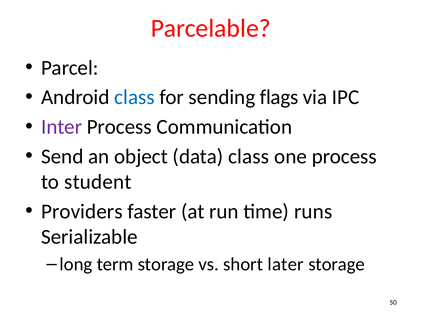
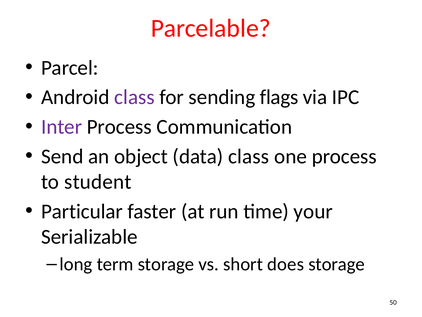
class colour: blue -> purple (134, 97)
Providers: Providers -> Particular (82, 211)
runs: runs -> your (313, 211)
later: later -> does (286, 264)
